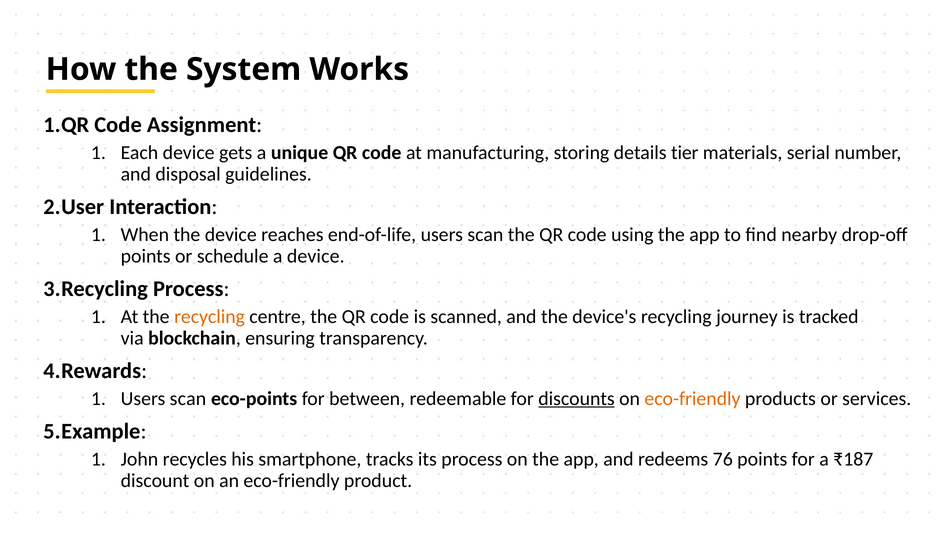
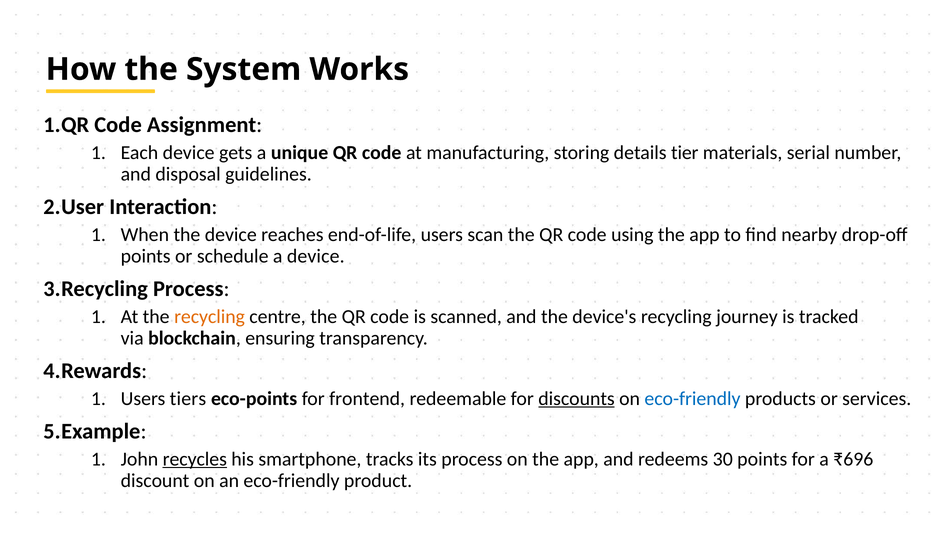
scan: scan -> tiers (188, 399)
between: between -> frontend (367, 399)
eco-friendly colour: orange -> blue (692, 399)
recycles underline: none -> present (195, 460)
76: 76 -> 30 (723, 460)
₹187: ₹187 -> ₹696 (853, 460)
